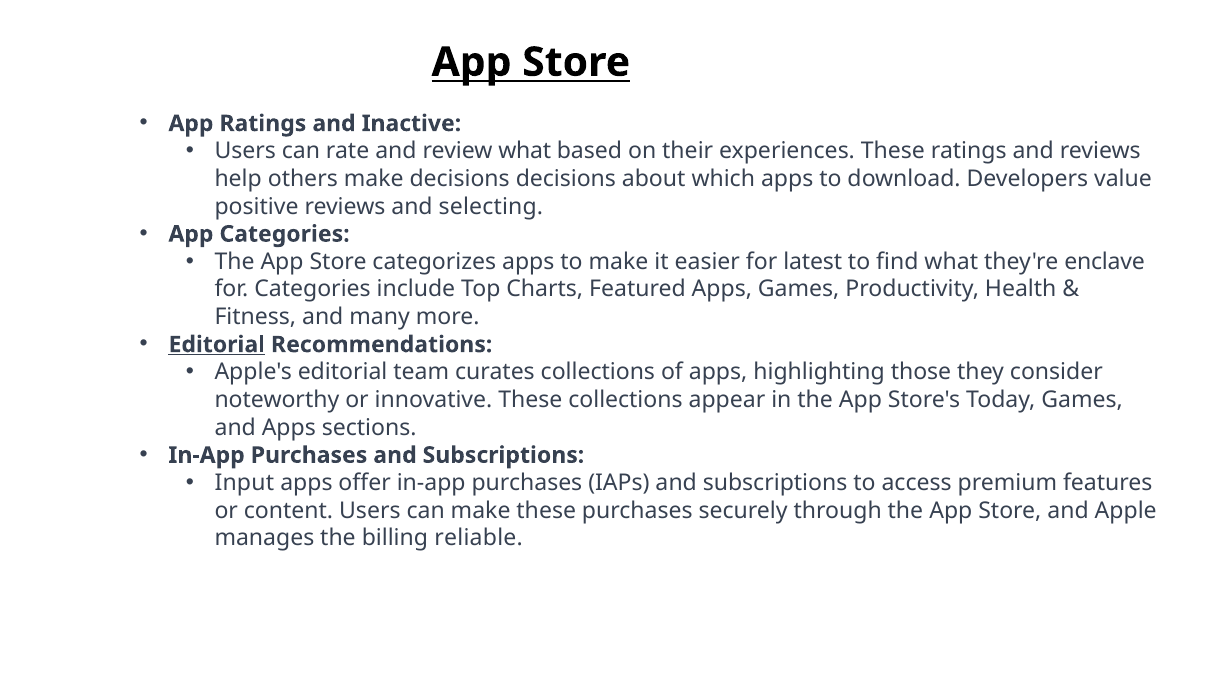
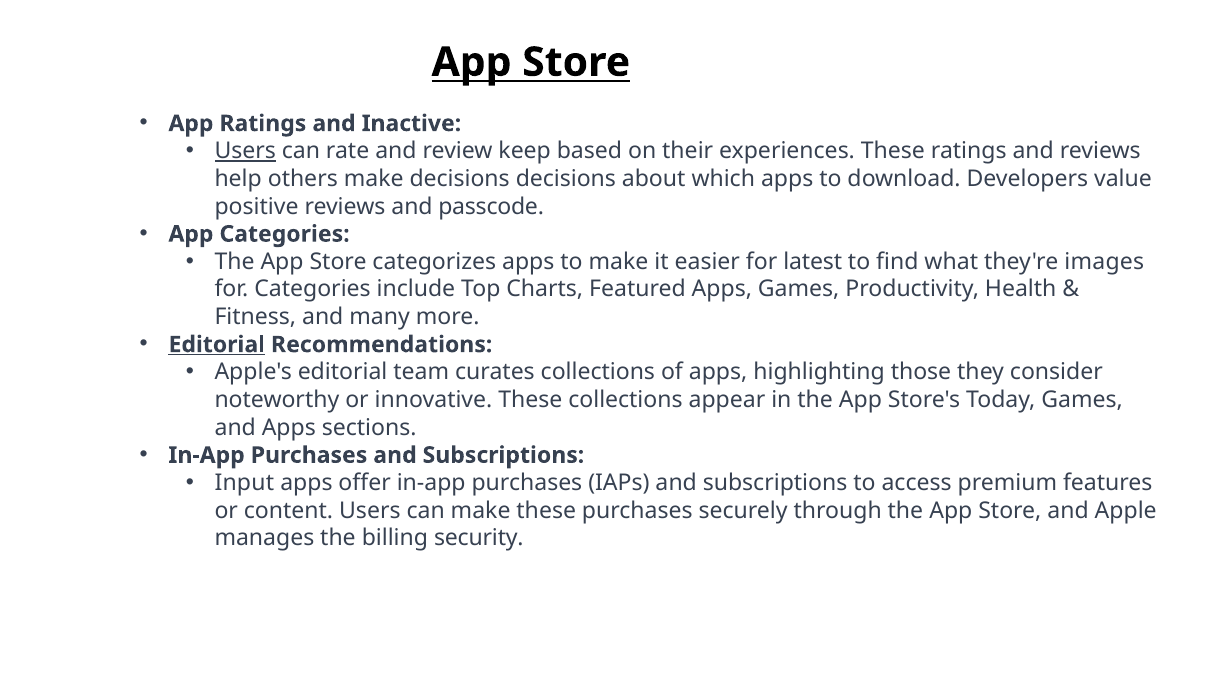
Users underline: none -> present (245, 151)
review what: what -> keep (525, 151)
selecting: selecting -> passcode (491, 207)
enclave: enclave -> images (1104, 262)
reliable: reliable -> security (479, 538)
